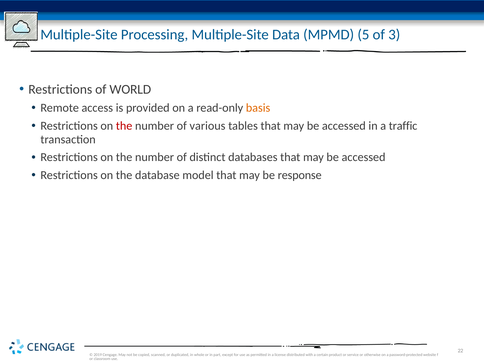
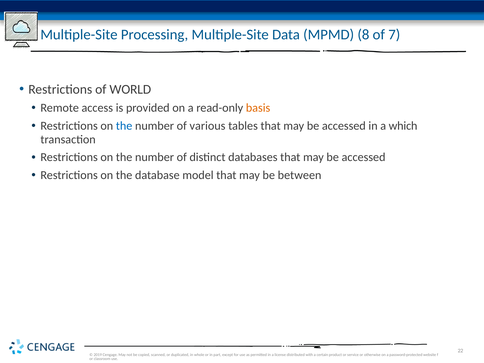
5: 5 -> 8 (363, 35)
3: 3 -> 7 (394, 35)
the colour: red -> blue (124, 126)
traffic: traffic -> which (403, 126)
response: response -> between (300, 175)
